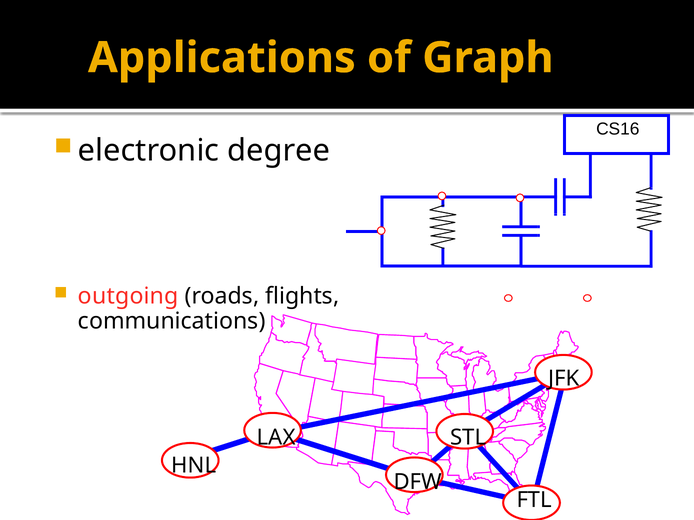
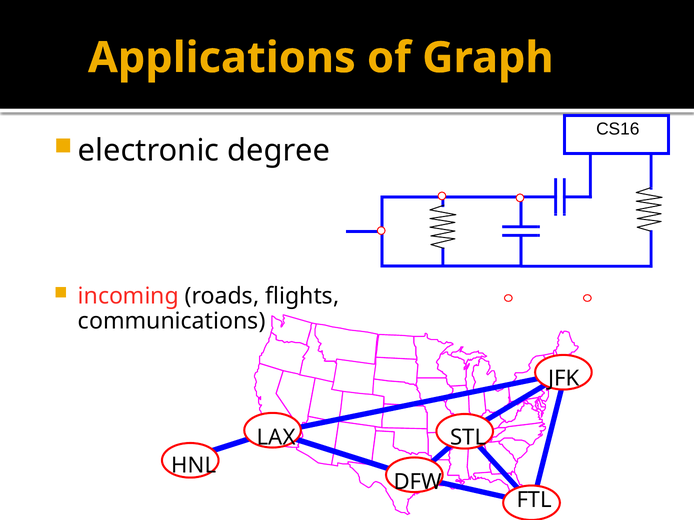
outgoing: outgoing -> incoming (128, 296)
